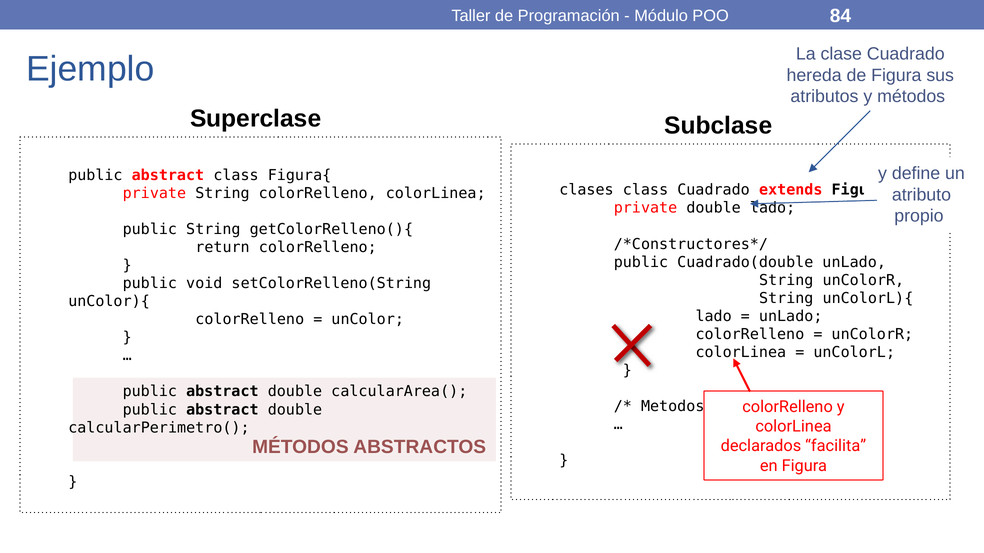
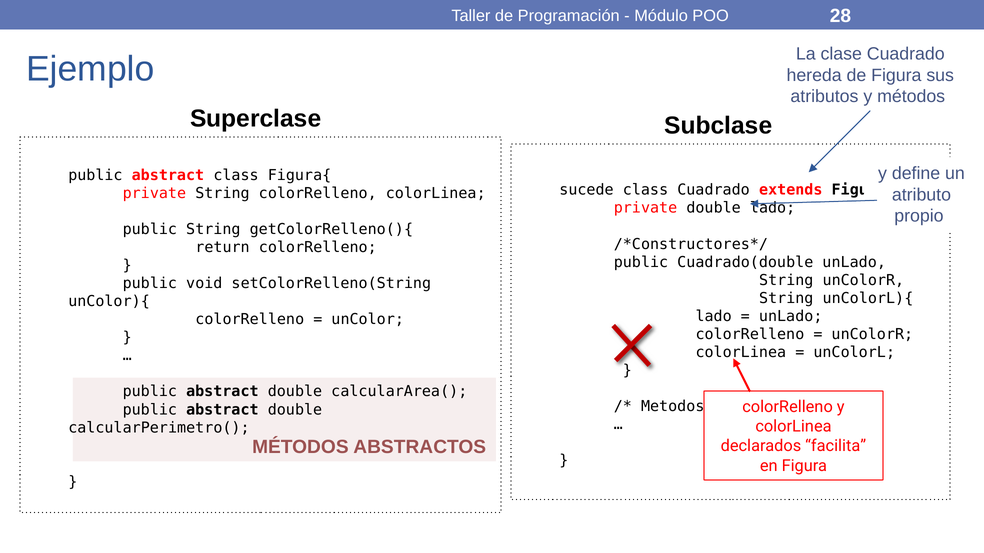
84: 84 -> 28 (840, 16)
clases: clases -> sucede (587, 190)
